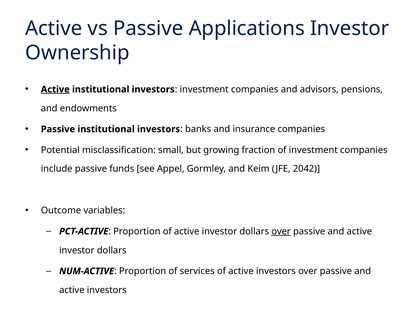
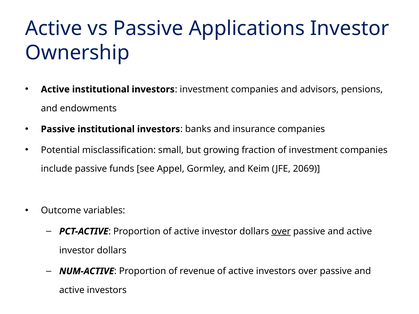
Active underline: present -> none (55, 89)
2042: 2042 -> 2069 (306, 169)
services: services -> revenue (197, 271)
